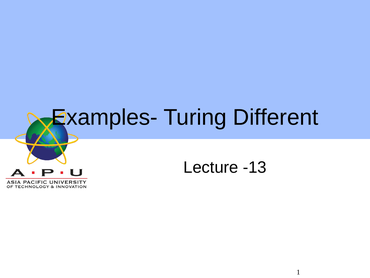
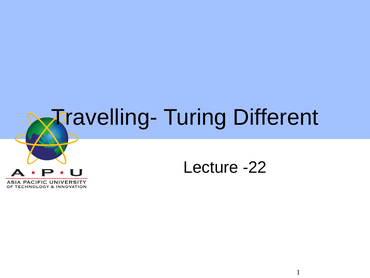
Examples-: Examples- -> Travelling- (104, 117)
-13: -13 -> -22 (255, 167)
